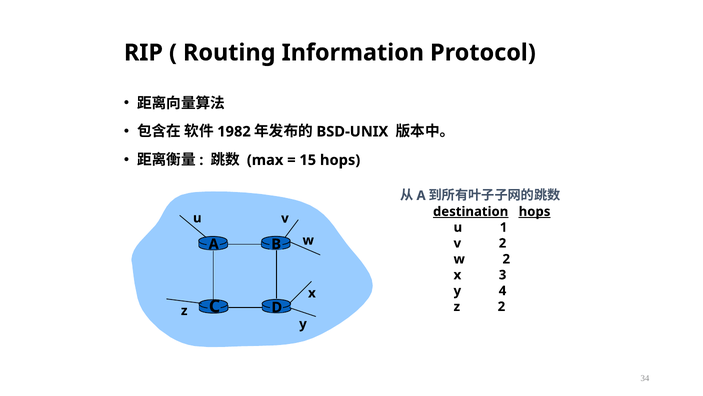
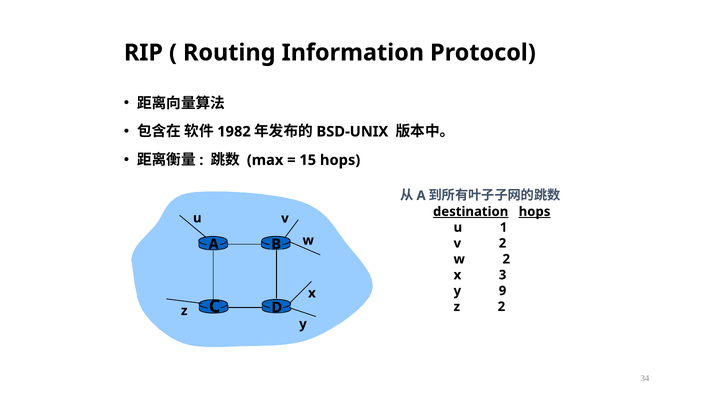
4: 4 -> 9 (503, 290)
